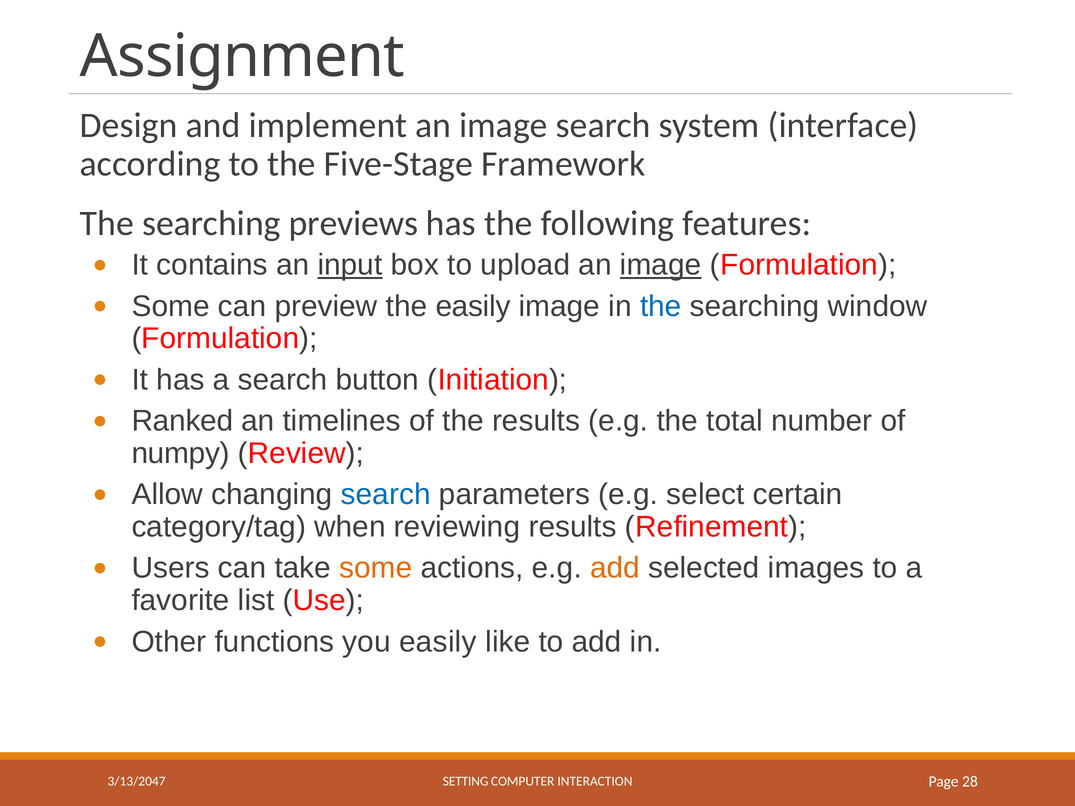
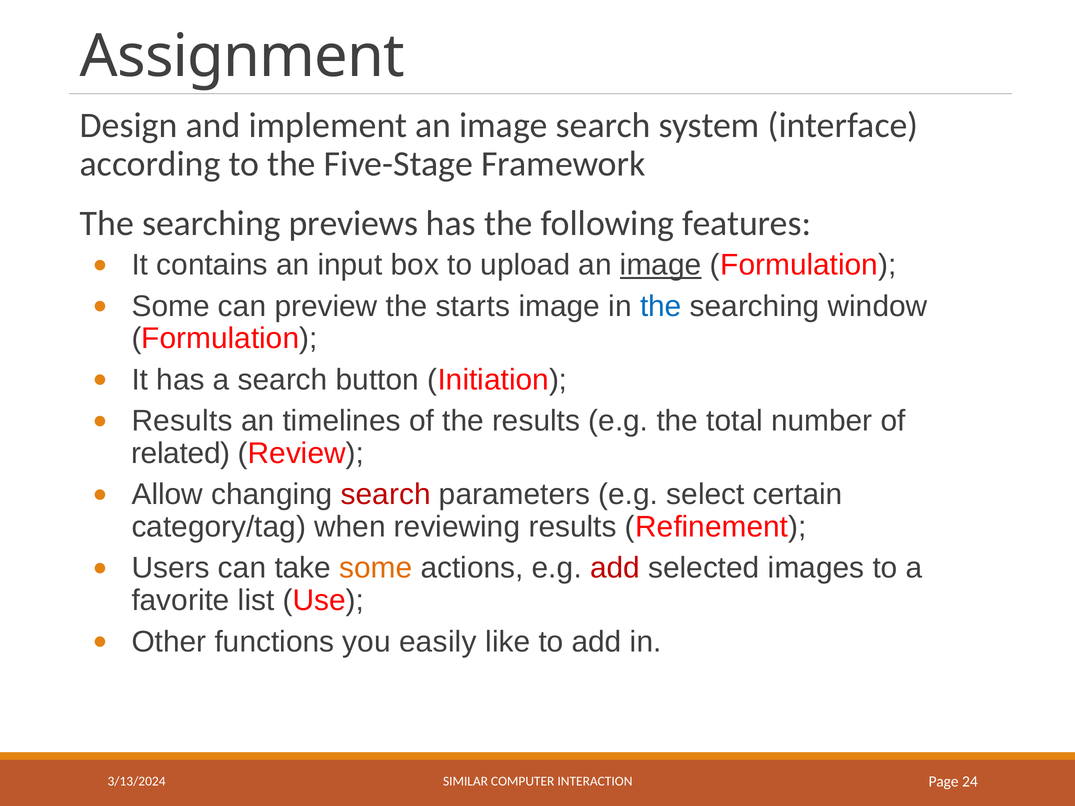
input underline: present -> none (350, 265)
the easily: easily -> starts (473, 306)
Ranked: Ranked -> Results (182, 421)
numpy: numpy -> related (181, 453)
search colour: blue -> red (386, 495)
add colour: orange -> red (615, 568)
3/13/2047: 3/13/2047 -> 3/13/2024 (137, 782)
SETTING: SETTING -> SIMILAR (466, 782)
28: 28 -> 24 (970, 782)
